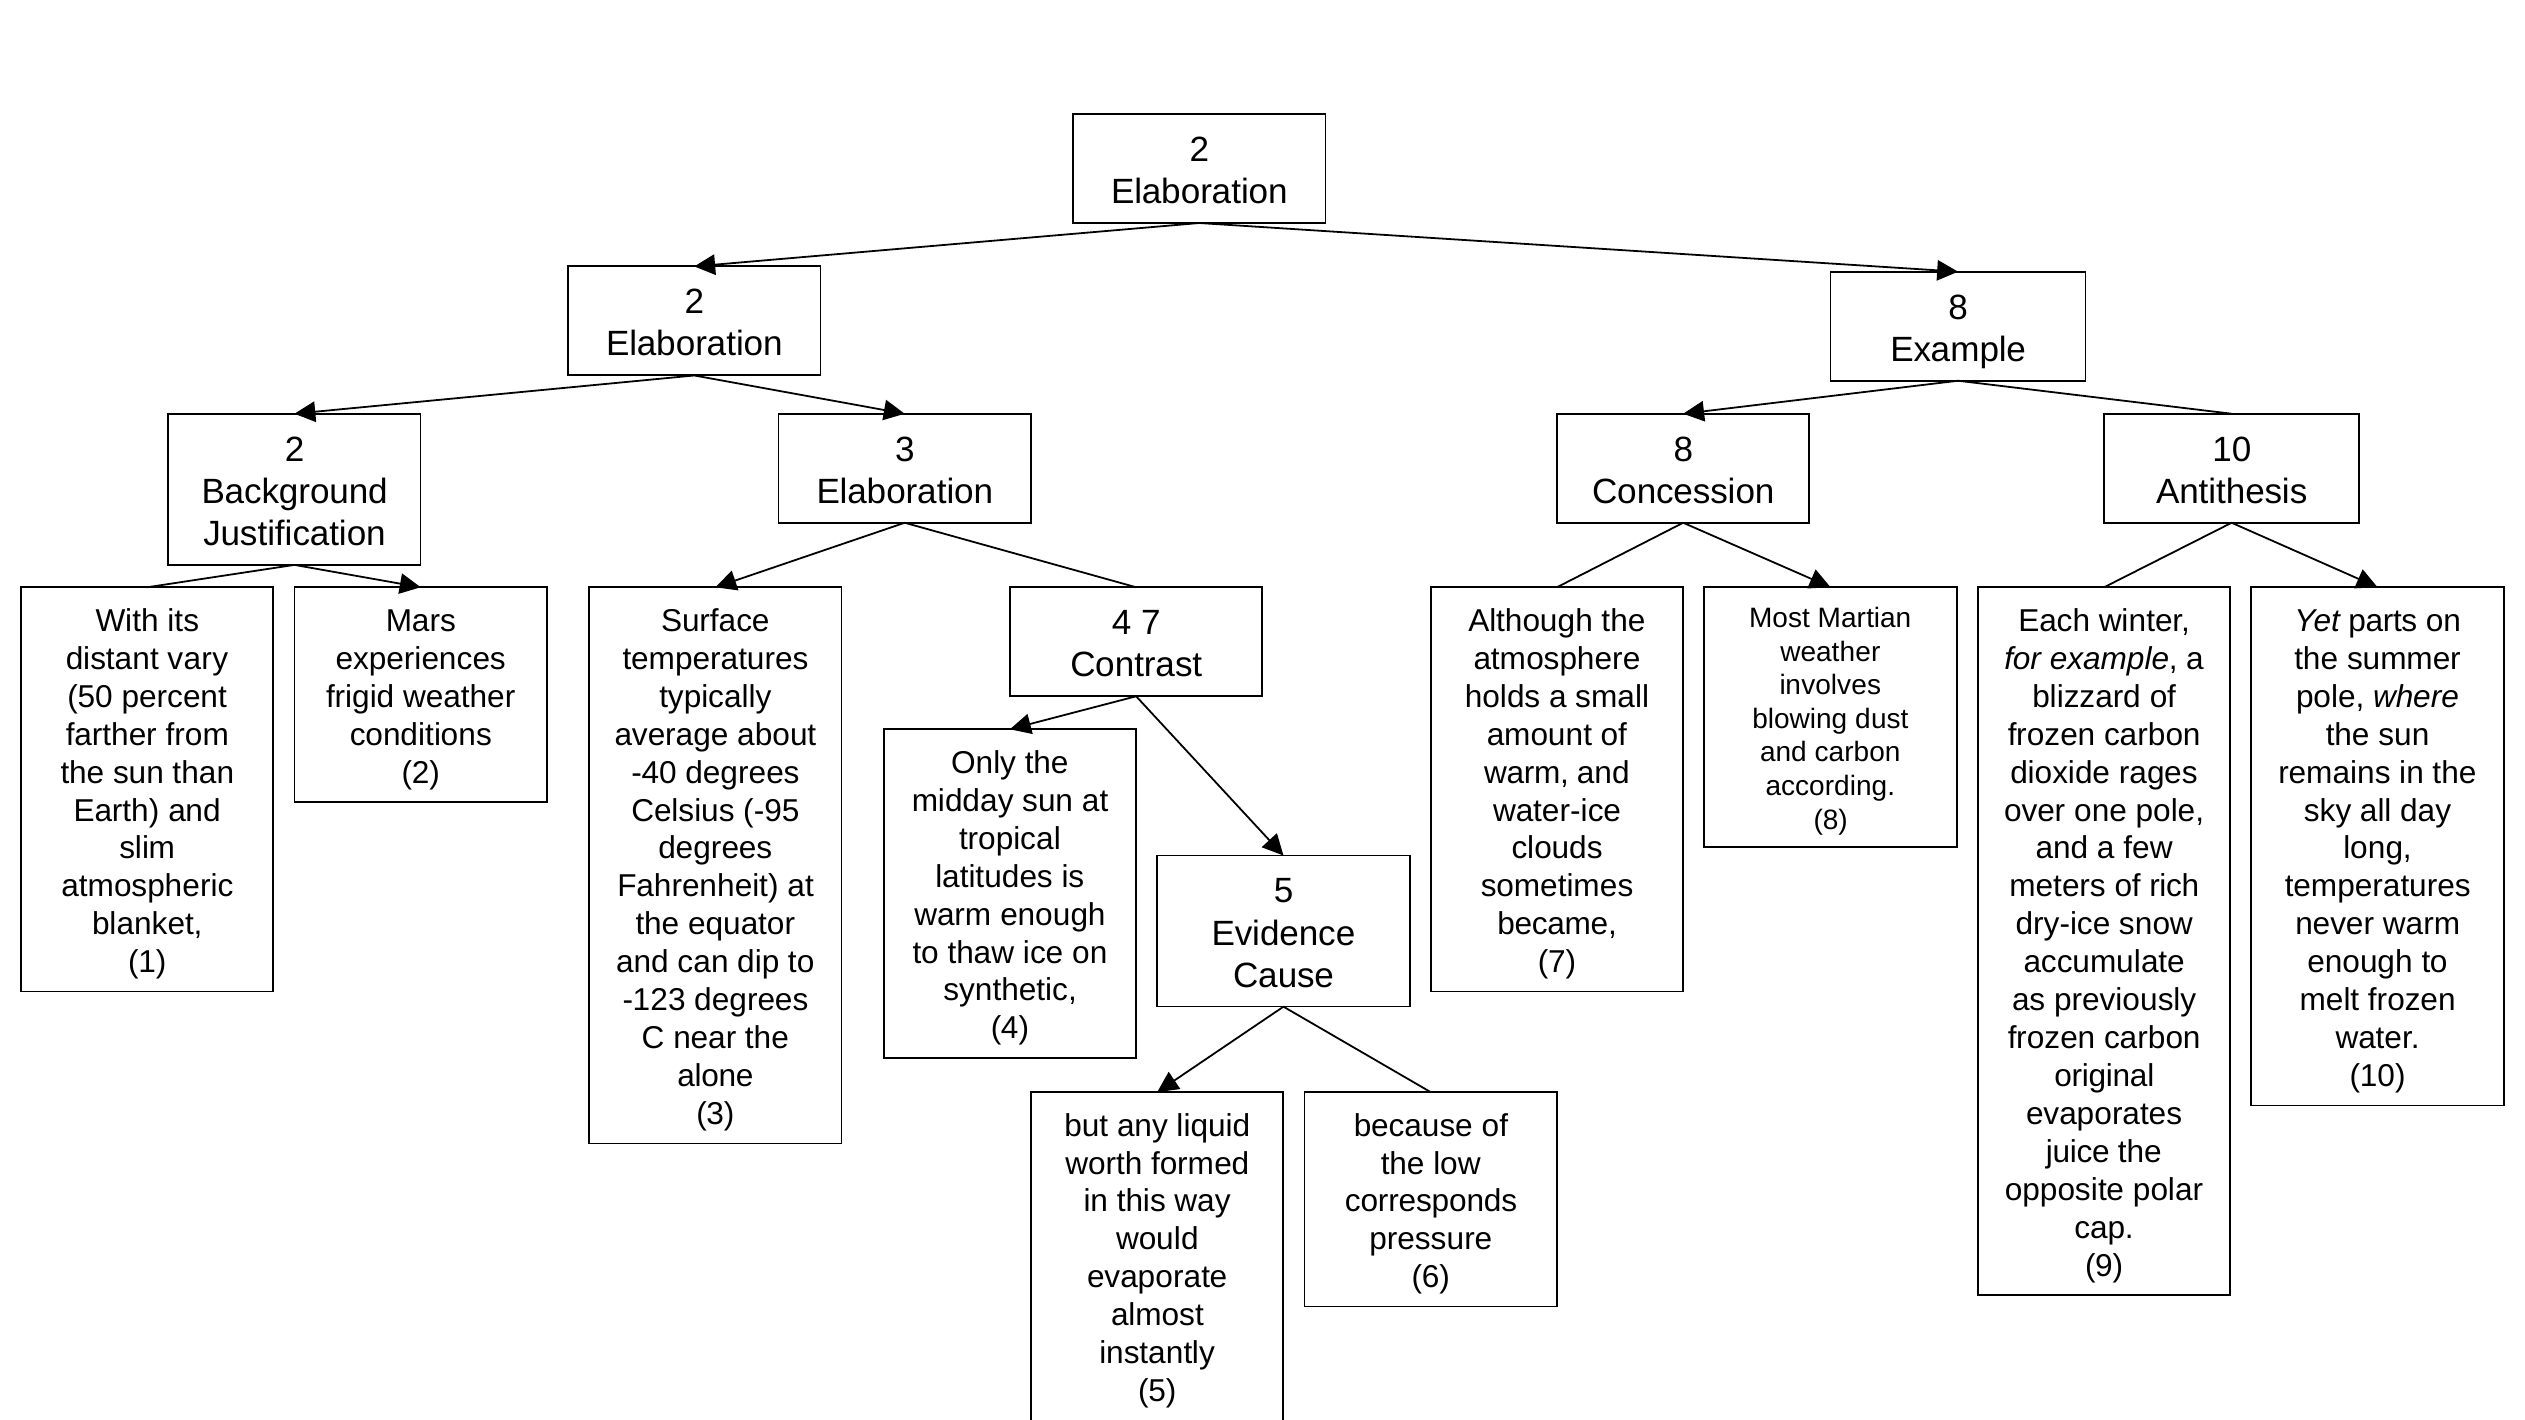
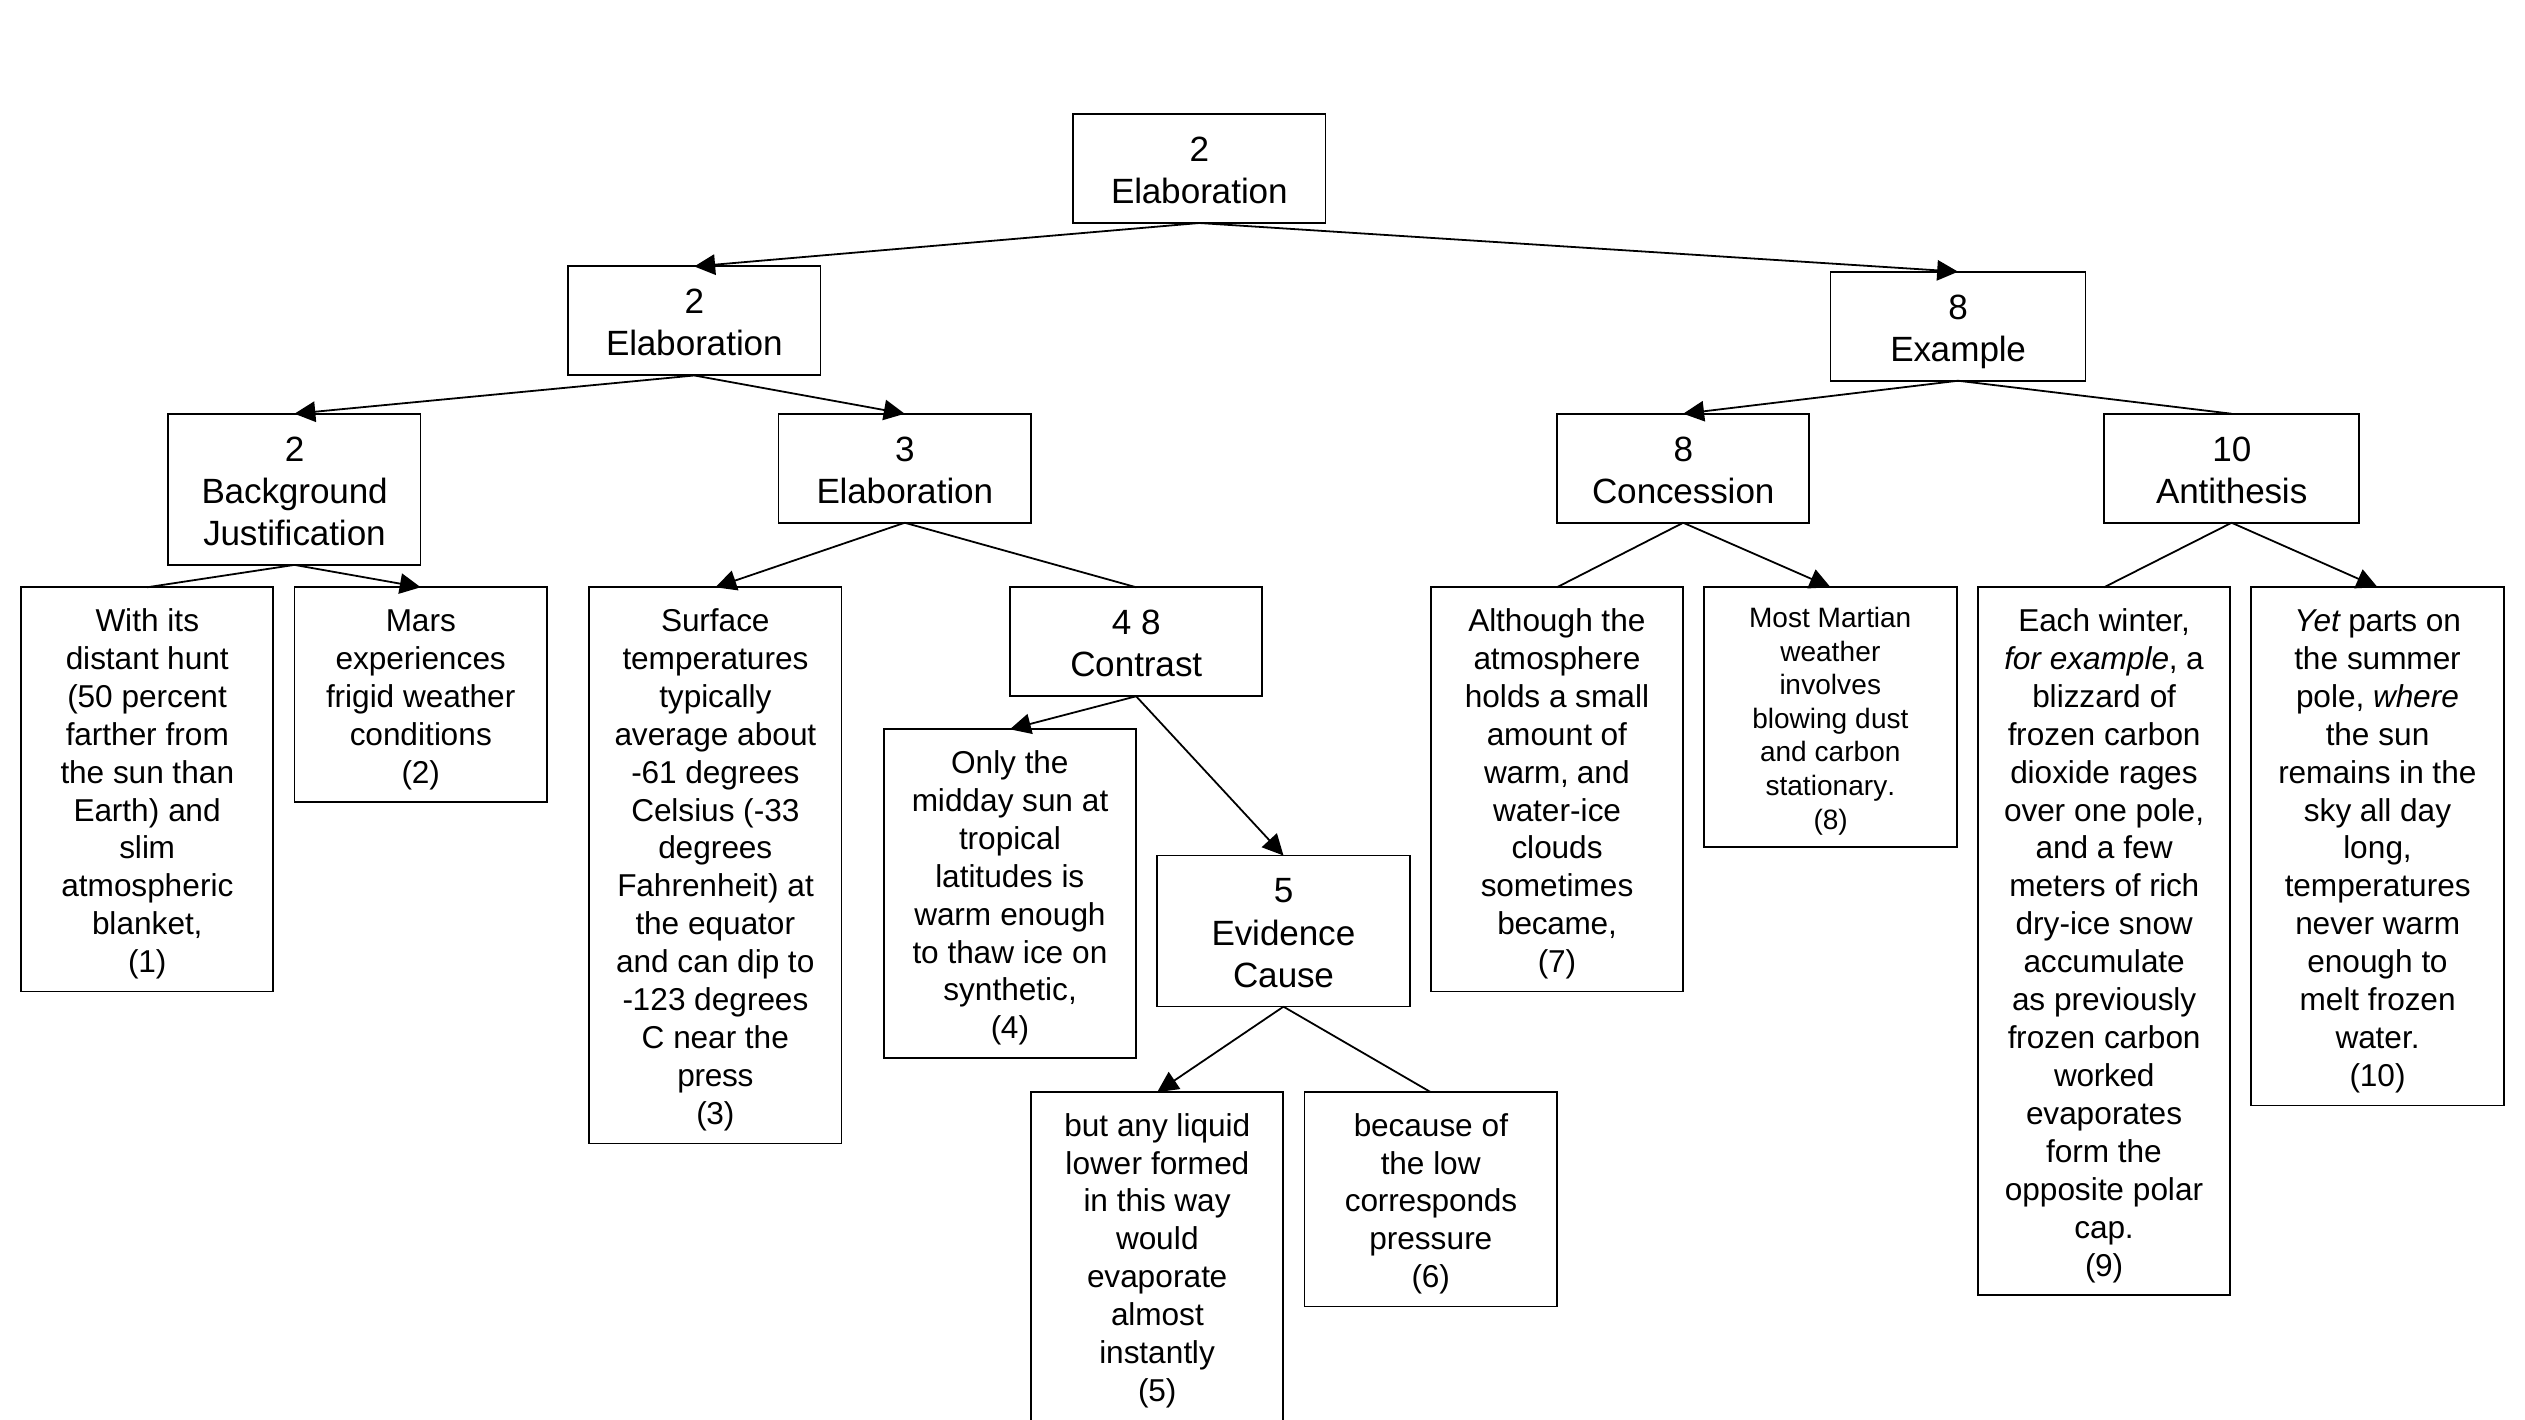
4 7: 7 -> 8 (1151, 623)
vary: vary -> hunt (198, 659)
-40: -40 -> -61 (654, 773)
according: according -> stationary (1830, 787)
-95: -95 -> -33 (771, 811)
alone: alone -> press (715, 1077)
original: original -> worked (2104, 1077)
juice: juice -> form (2078, 1153)
worth: worth -> lower (1104, 1164)
